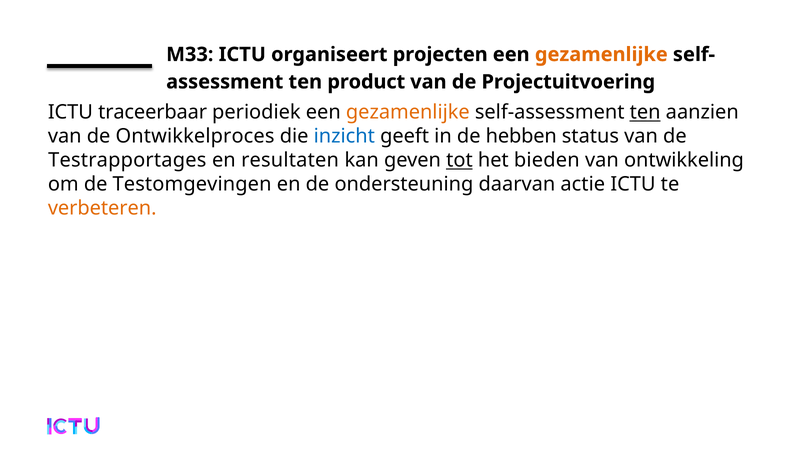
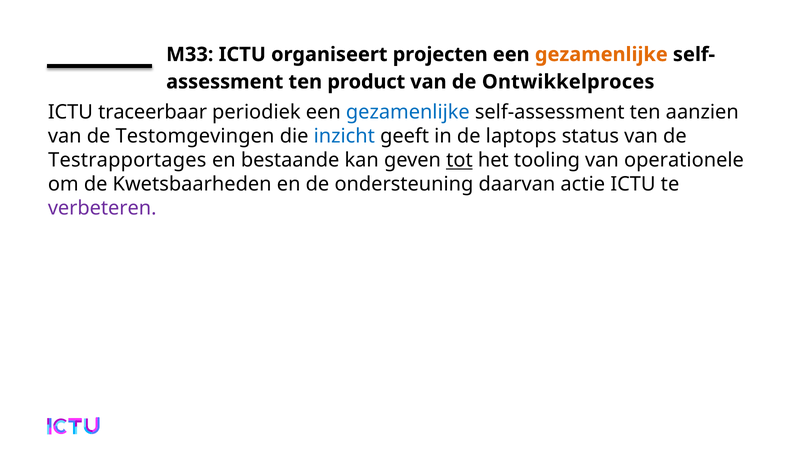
Projectuitvoering: Projectuitvoering -> Ontwikkelproces (568, 82)
gezamenlijke colour: orange -> blue (408, 112)
ten underline: present -> none (645, 112)
Ontwikkelproces: Ontwikkelproces -> Testomgevingen (195, 136)
hebben: hebben -> laptops (521, 136)
resultaten: resultaten -> bestaande (290, 160)
bieden: bieden -> tooling (547, 160)
ontwikkeling: ontwikkeling -> operationele (684, 160)
Testomgevingen: Testomgevingen -> Kwetsbaarheden (192, 184)
verbeteren colour: orange -> purple (102, 208)
